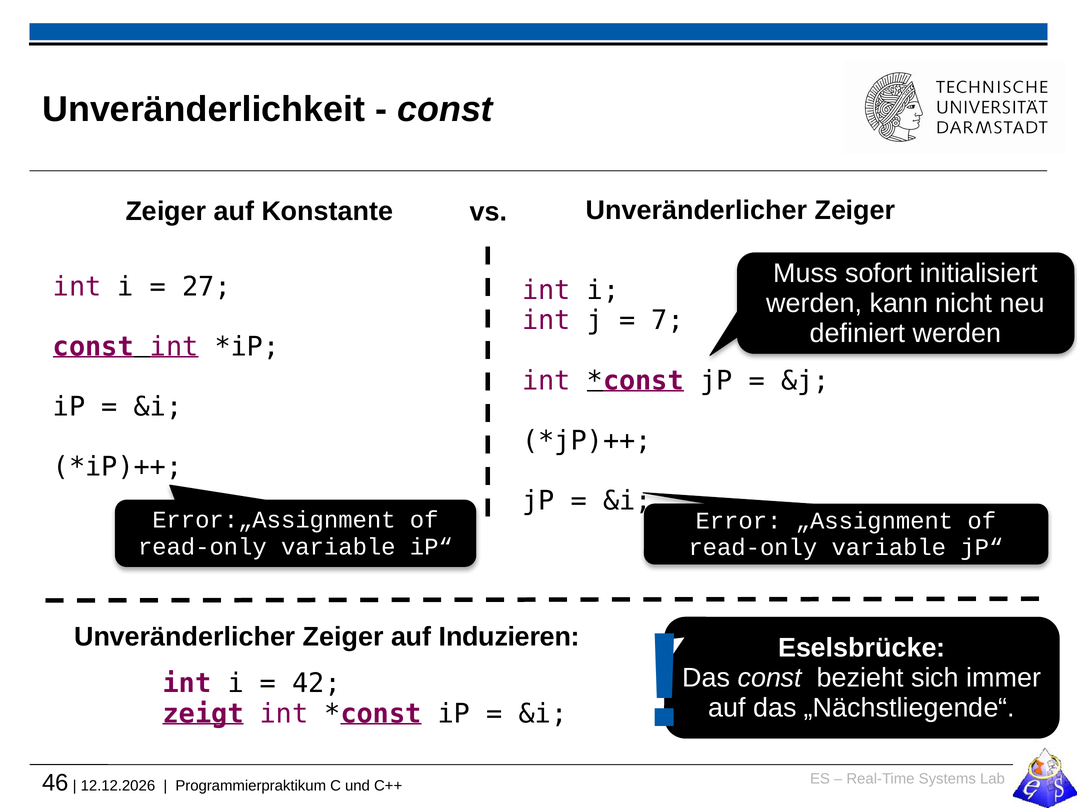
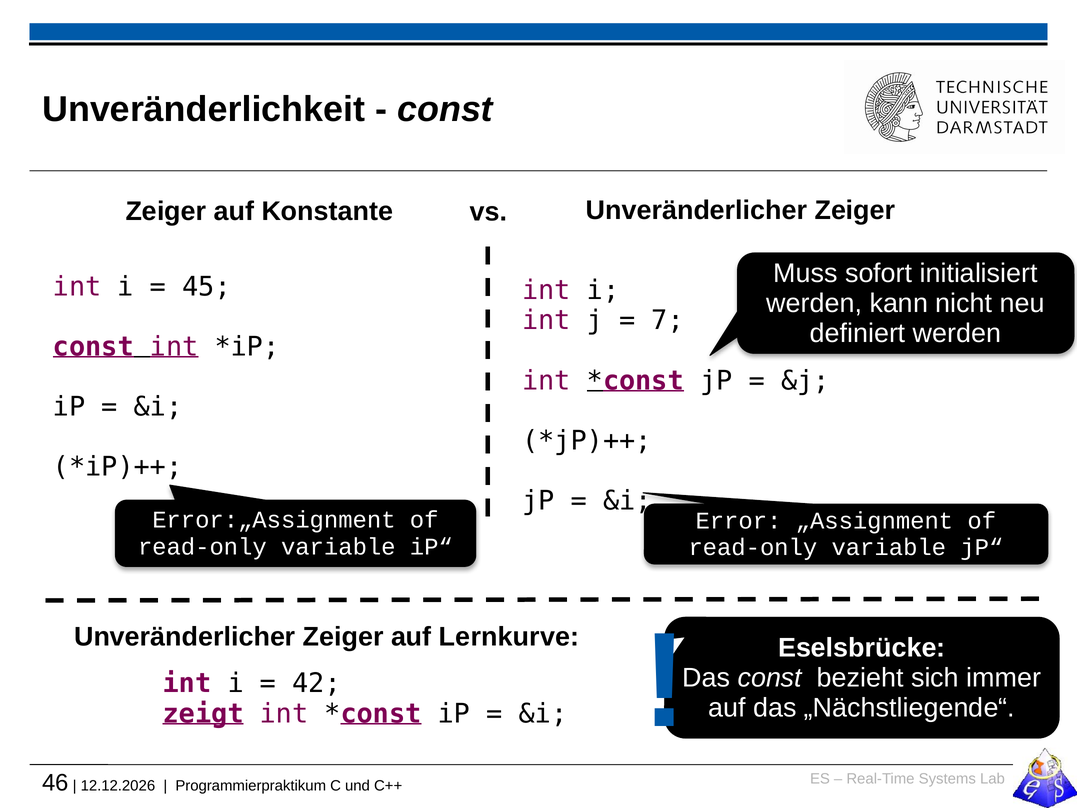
27: 27 -> 45 (207, 287)
Induzieren: Induzieren -> Lernkurve (509, 637)
